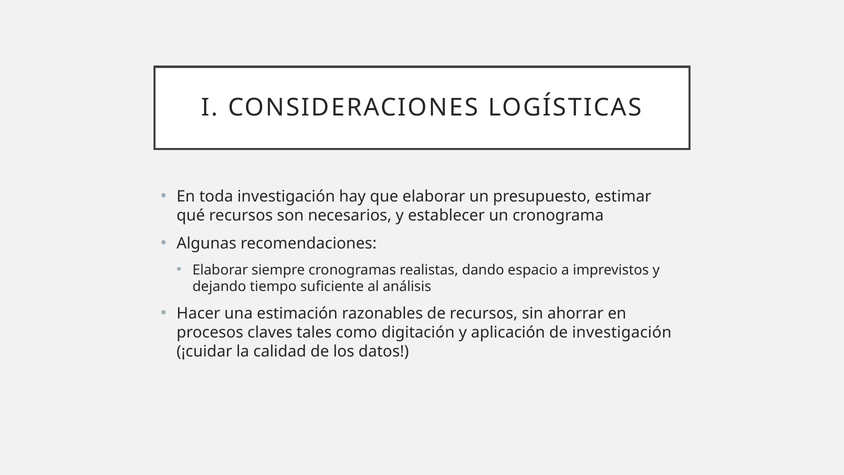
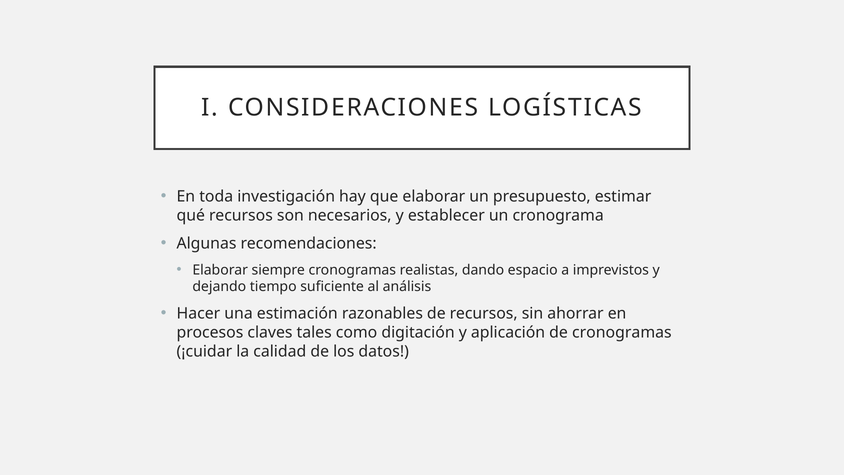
de investigación: investigación -> cronogramas (622, 332)
